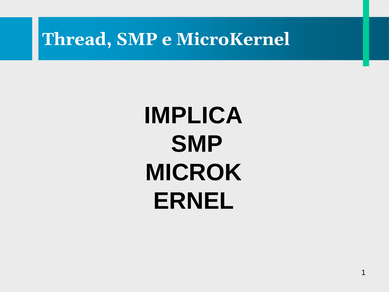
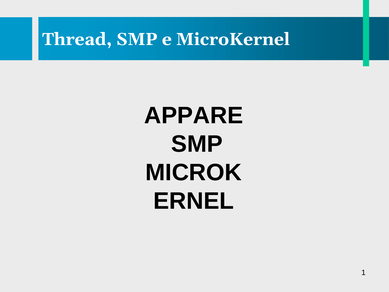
IMPLICA: IMPLICA -> APPARE (194, 115)
